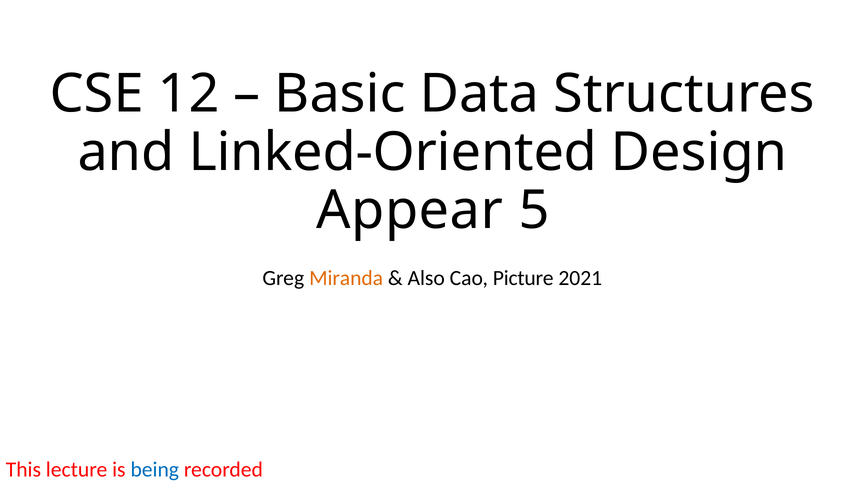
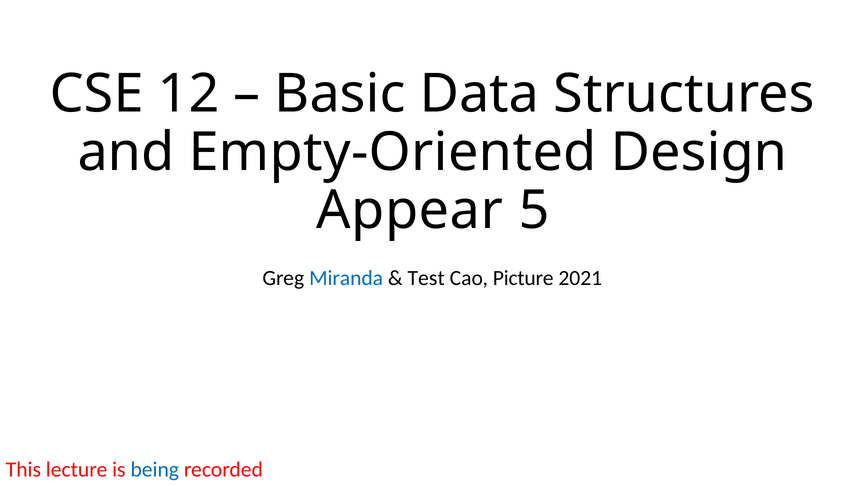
Linked-Oriented: Linked-Oriented -> Empty-Oriented (393, 152)
Miranda colour: orange -> blue (346, 279)
Also: Also -> Test (426, 279)
